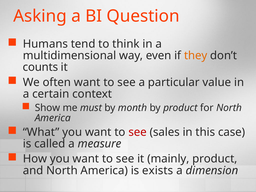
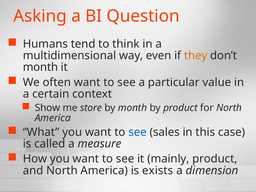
counts: counts -> month (40, 67)
must: must -> store (91, 108)
see colour: red -> blue (138, 132)
